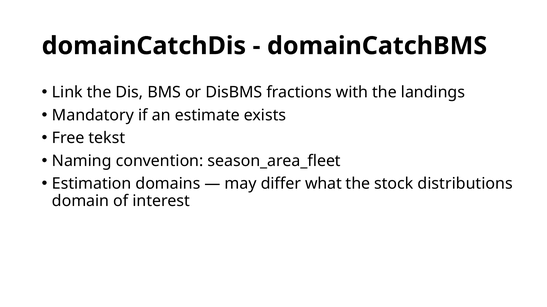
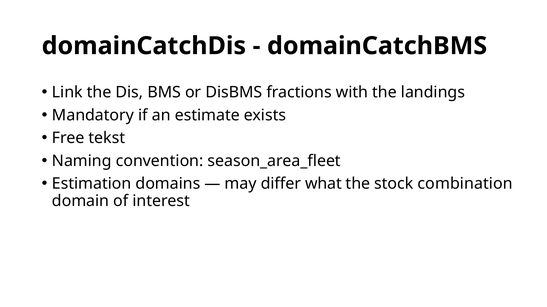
distributions: distributions -> combination (465, 184)
